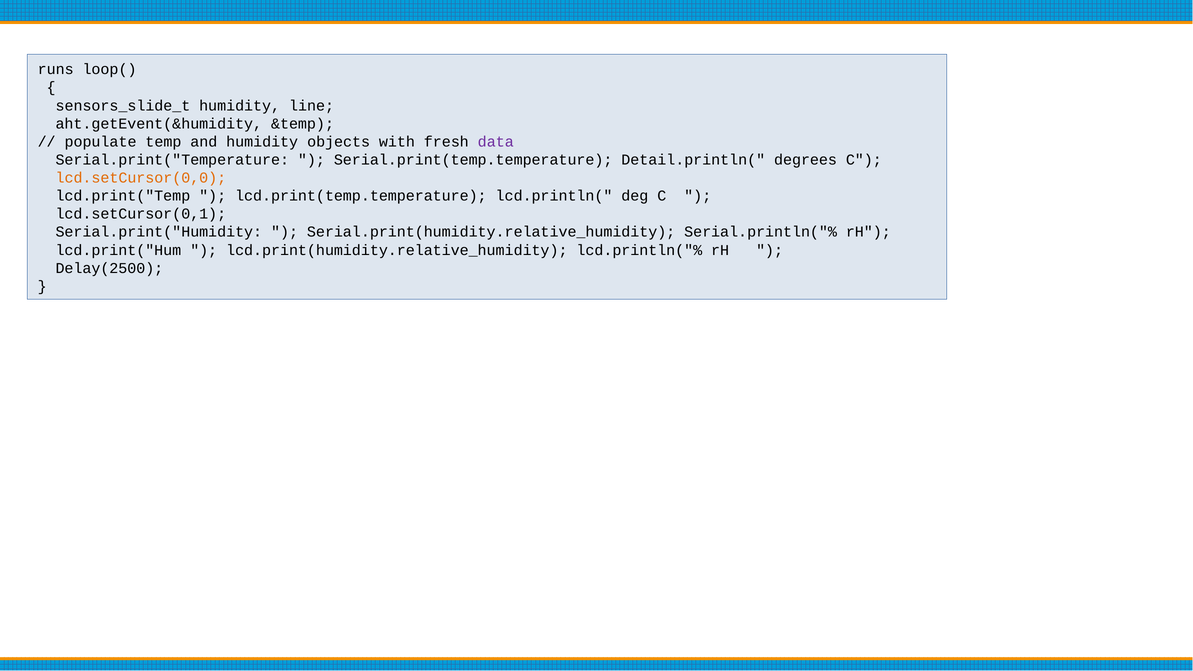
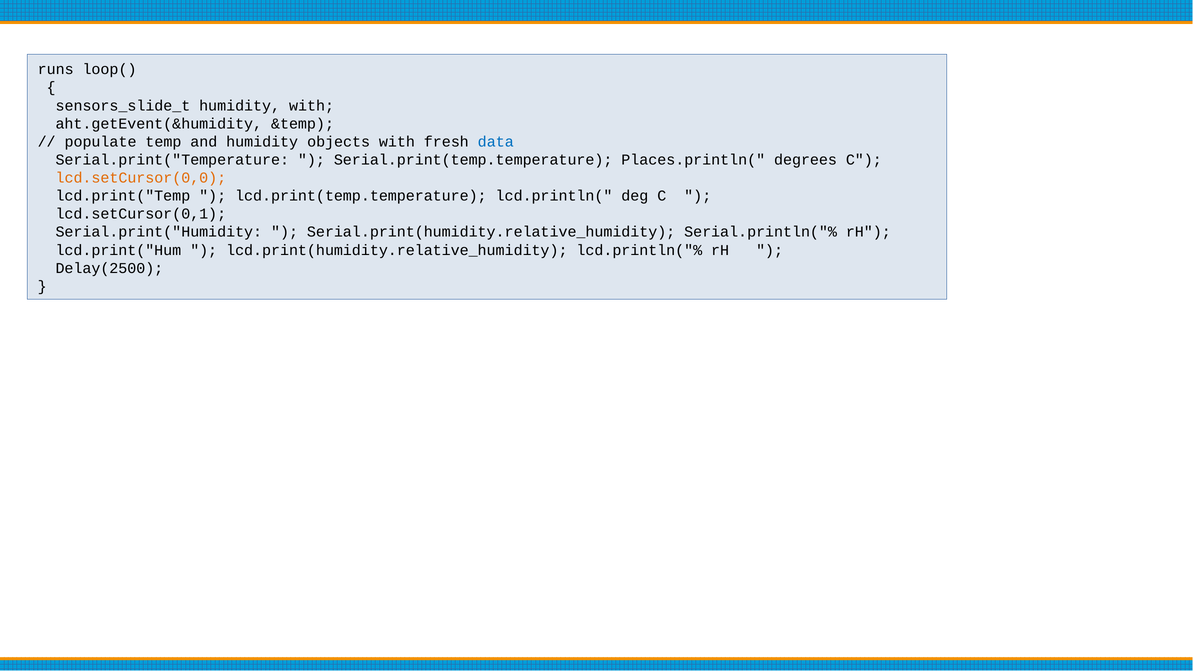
humidity line: line -> with (312, 106)
data colour: purple -> blue (496, 142)
Detail.println(: Detail.println( -> Places.println( (693, 160)
